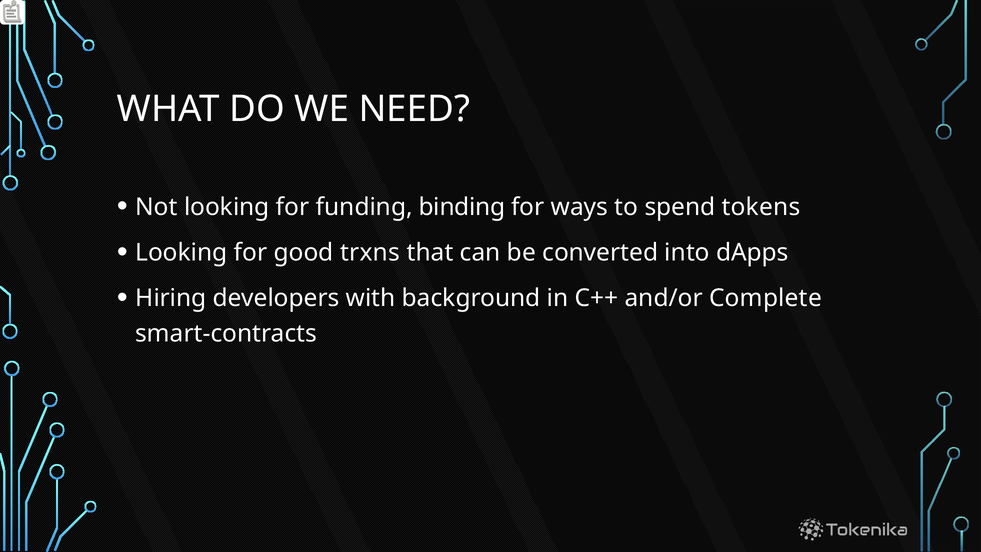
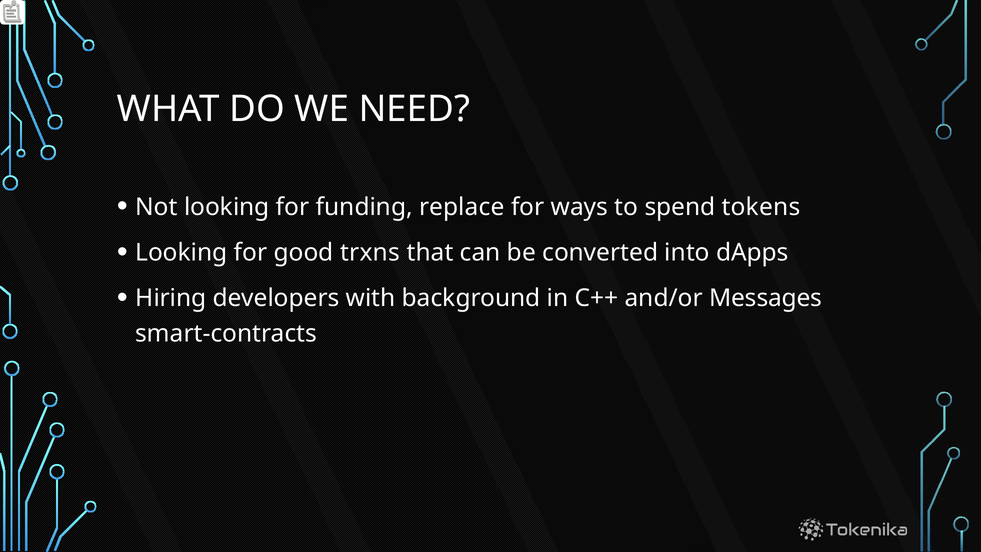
binding: binding -> replace (462, 207)
Complete: Complete -> Messages (766, 298)
